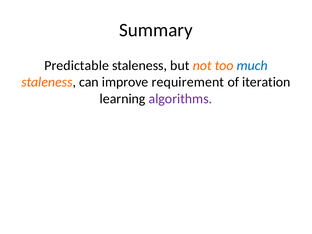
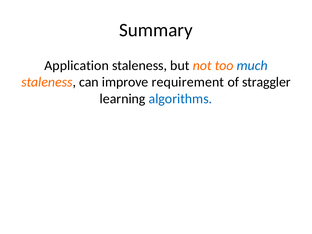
Predictable: Predictable -> Application (77, 65)
iteration: iteration -> straggler (266, 82)
algorithms colour: purple -> blue (180, 99)
